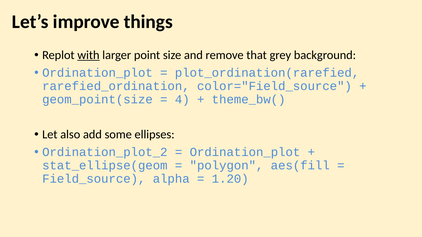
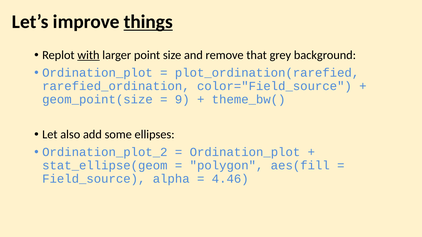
things underline: none -> present (148, 22)
4: 4 -> 9 (182, 99)
1.20: 1.20 -> 4.46 (230, 179)
